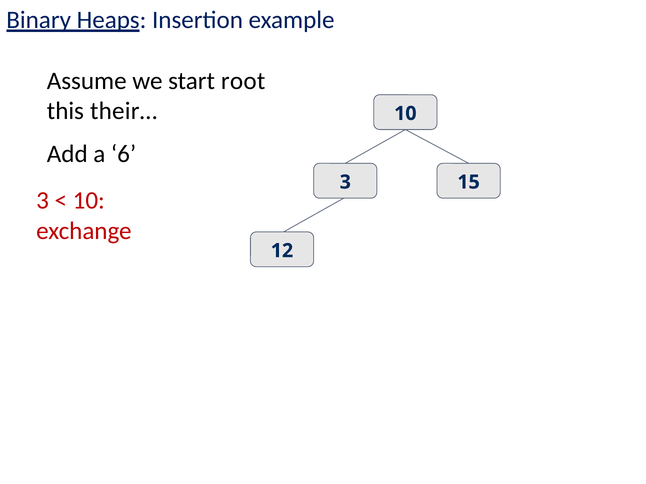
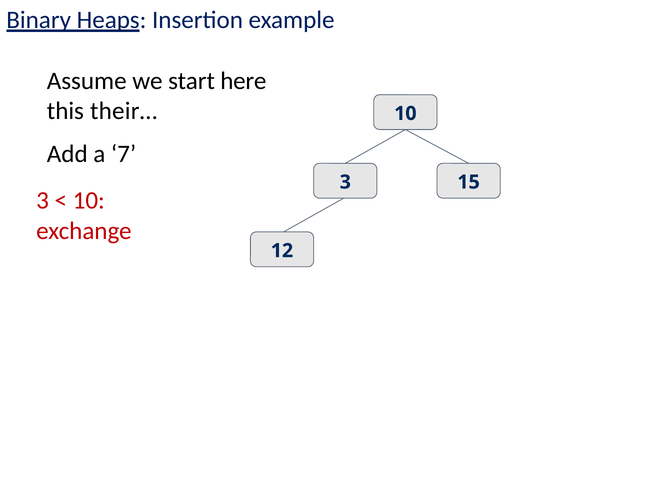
root: root -> here (243, 81)
6: 6 -> 7 (124, 154)
